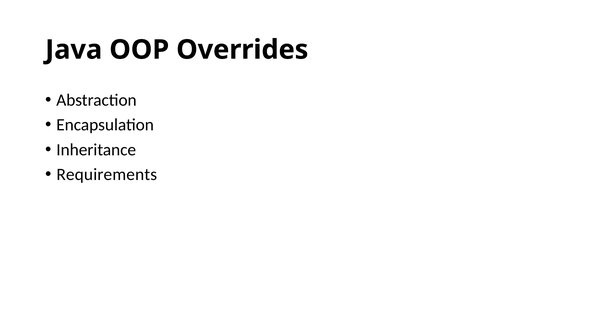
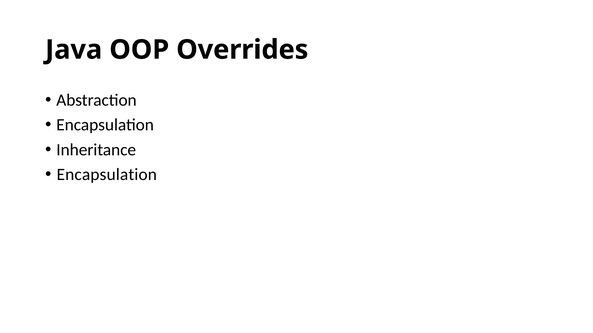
Requirements: Requirements -> Encapsulation (107, 175)
